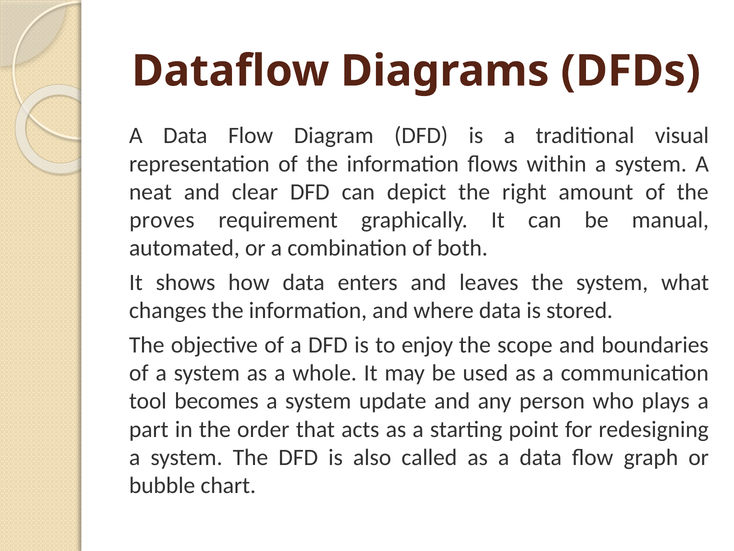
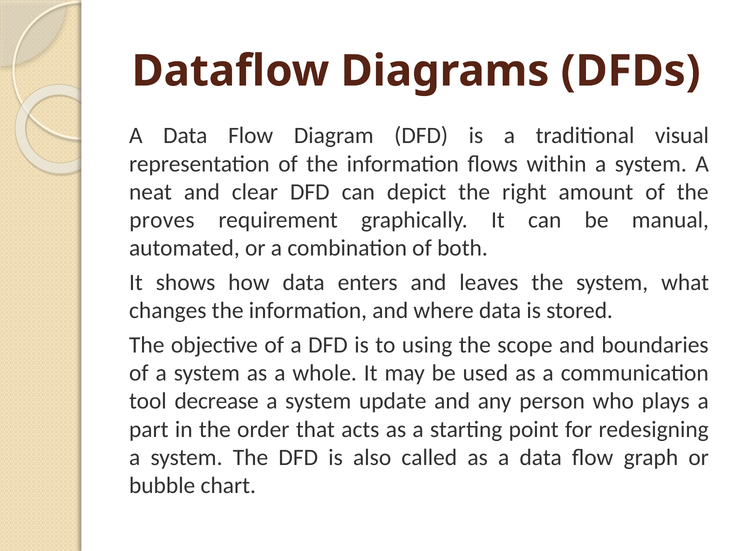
enjoy: enjoy -> using (427, 345)
becomes: becomes -> decrease (217, 401)
